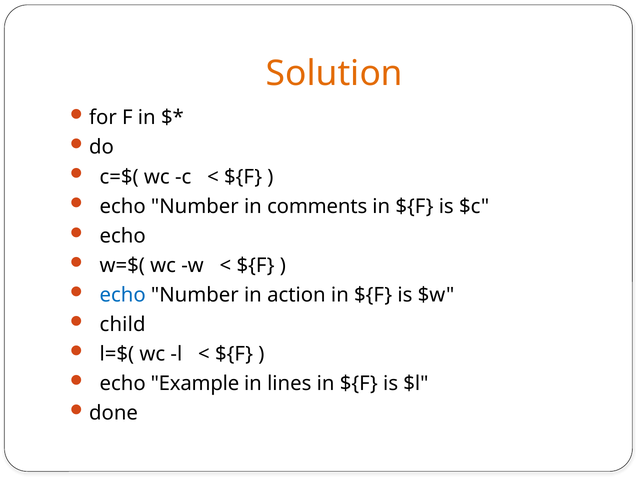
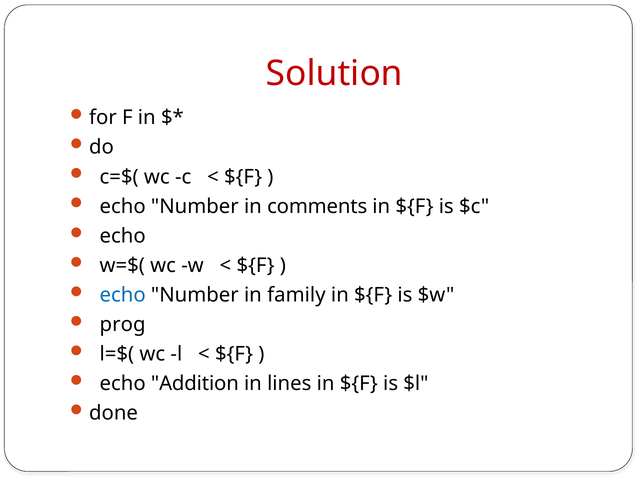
Solution colour: orange -> red (334, 74)
action: action -> family (296, 295)
child: child -> prog (123, 324)
Example: Example -> Addition (195, 384)
